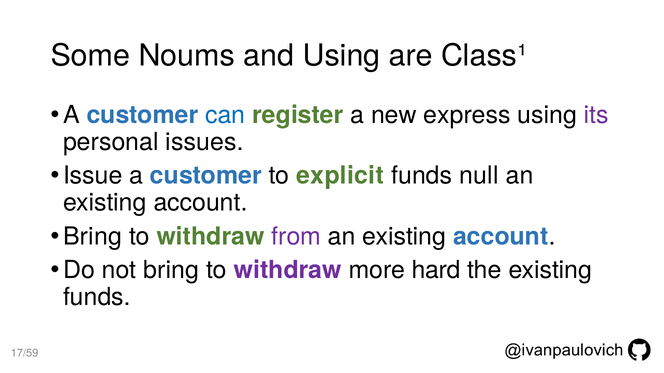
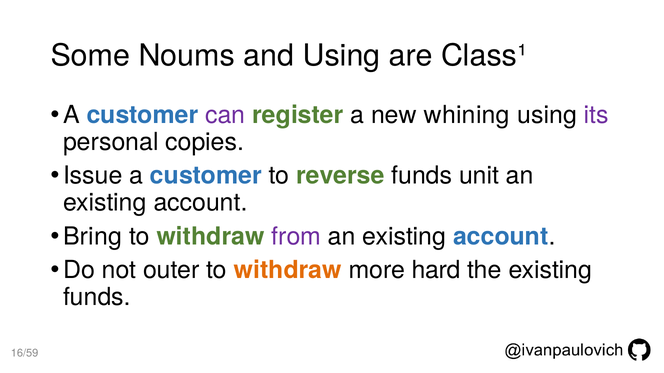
can colour: blue -> purple (225, 115)
express: express -> whining (467, 115)
issues: issues -> copies (205, 142)
explicit: explicit -> reverse (340, 176)
null: null -> unit (479, 176)
not bring: bring -> outer (171, 270)
withdraw colour: purple -> orange (288, 270)
17/59: 17/59 -> 16/59 (25, 353)
